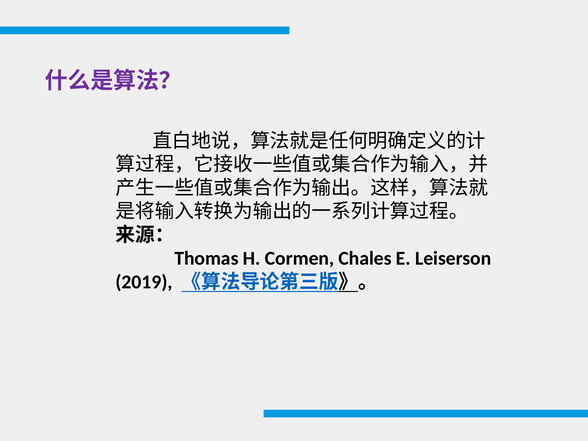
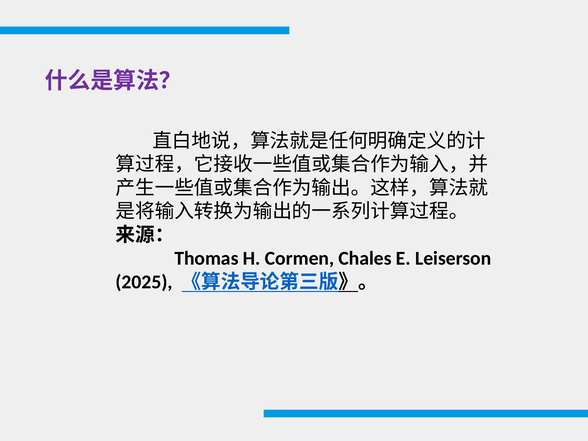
2019: 2019 -> 2025 (144, 282)
